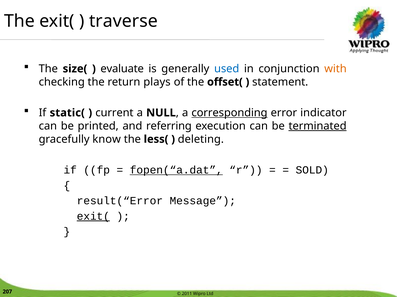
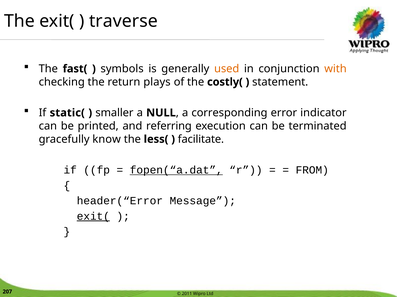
size(: size( -> fast( (75, 69)
evaluate: evaluate -> symbols (122, 69)
used colour: blue -> orange (227, 69)
offset(: offset( -> costly( (225, 82)
current: current -> smaller (114, 113)
corresponding underline: present -> none (229, 113)
terminated underline: present -> none (318, 126)
deleting: deleting -> facilitate (201, 140)
SOLD: SOLD -> FROM (312, 170)
result(“Error: result(“Error -> header(“Error (120, 201)
